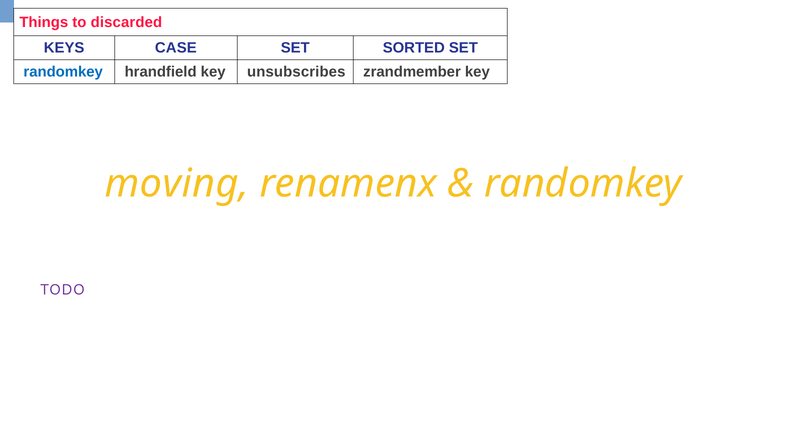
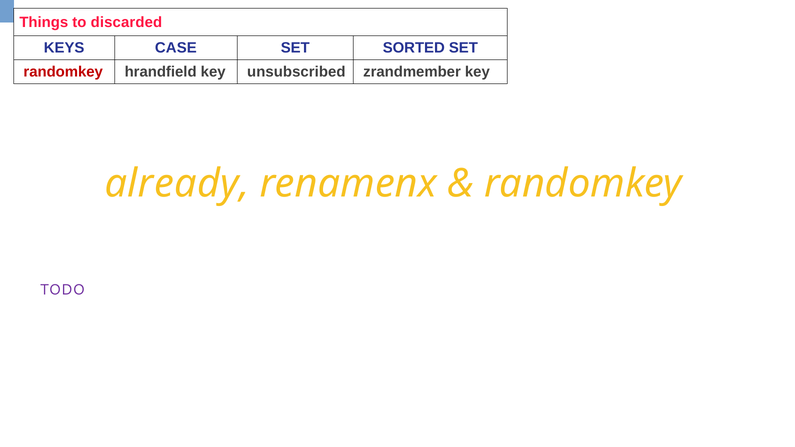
randomkey colour: blue -> red (63, 72)
unsubscribes: unsubscribes -> unsubscribed (296, 72)
moving: moving -> already (177, 184)
